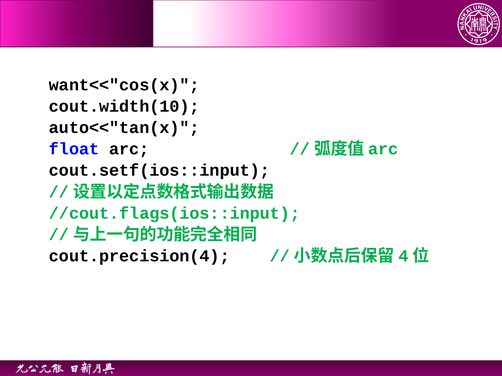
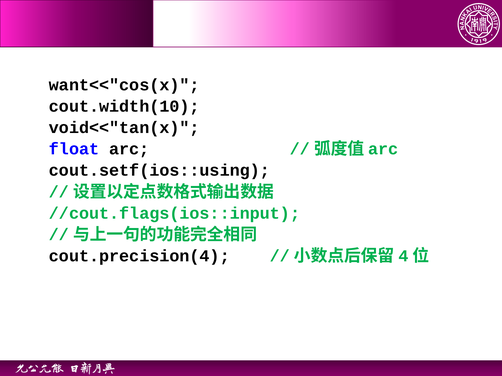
auto<<"tan(x: auto<<"tan(x -> void<<"tan(x (124, 128)
cout.setf(ios::input: cout.setf(ios::input -> cout.setf(ios::using (159, 171)
